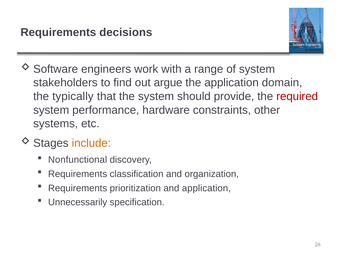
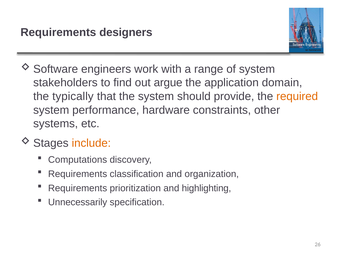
decisions: decisions -> designers (126, 32)
required colour: red -> orange (297, 96)
Nonfunctional: Nonfunctional -> Computations (78, 160)
and application: application -> highlighting (206, 188)
